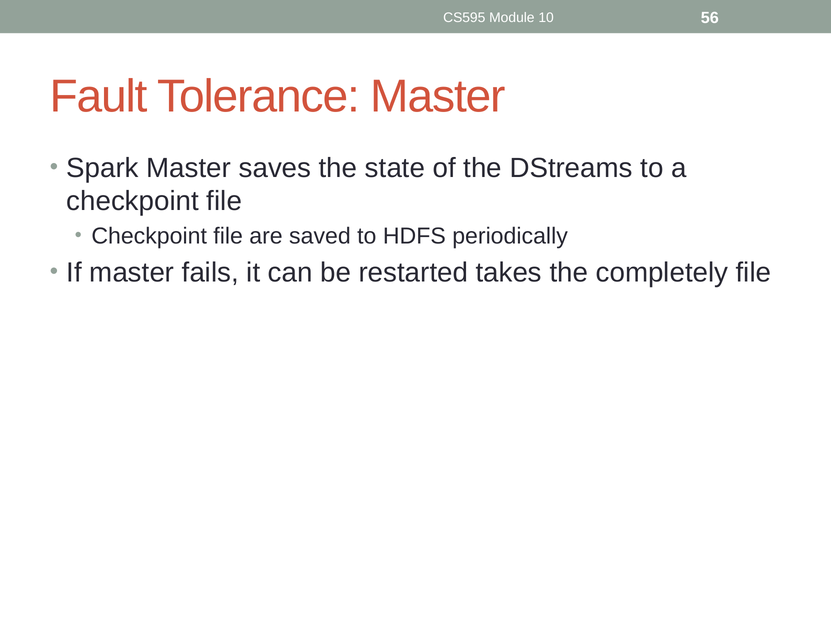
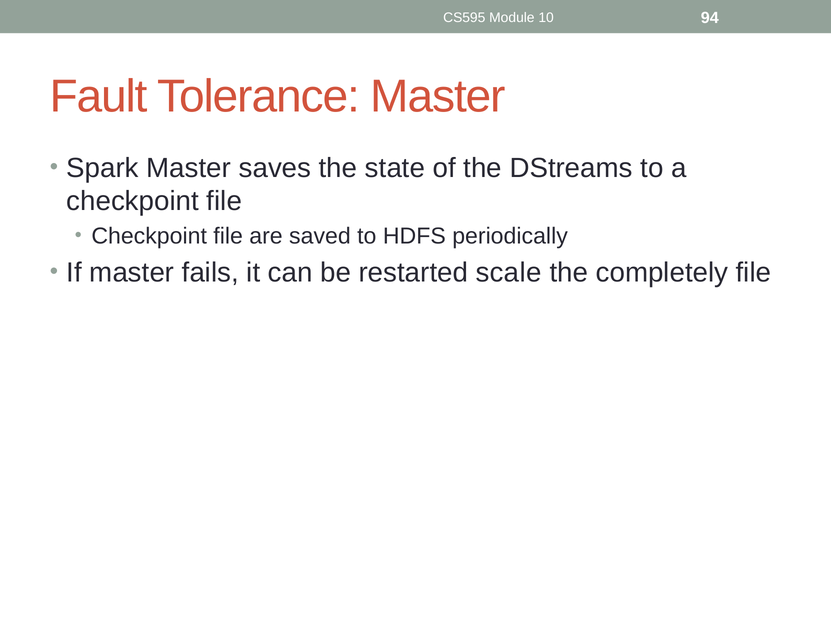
56: 56 -> 94 (710, 18)
takes: takes -> scale (509, 272)
